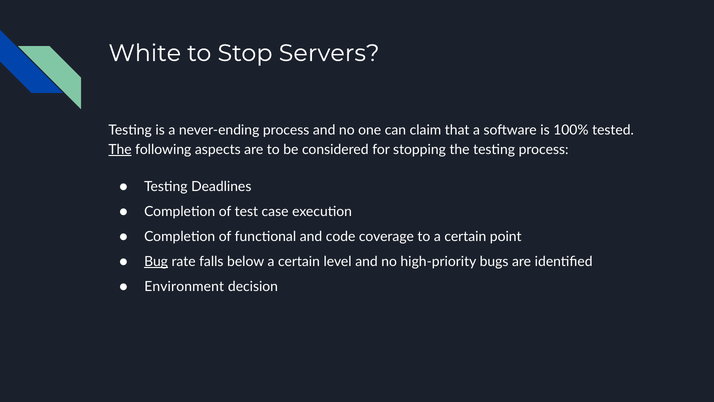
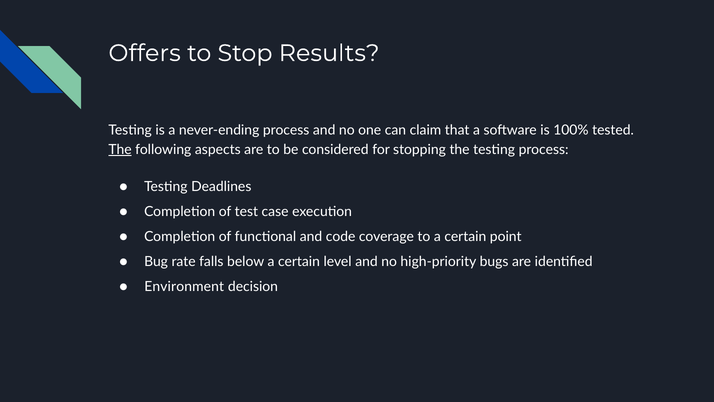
White: White -> Offers (145, 53)
Servers: Servers -> Results (329, 53)
Bug underline: present -> none (156, 261)
